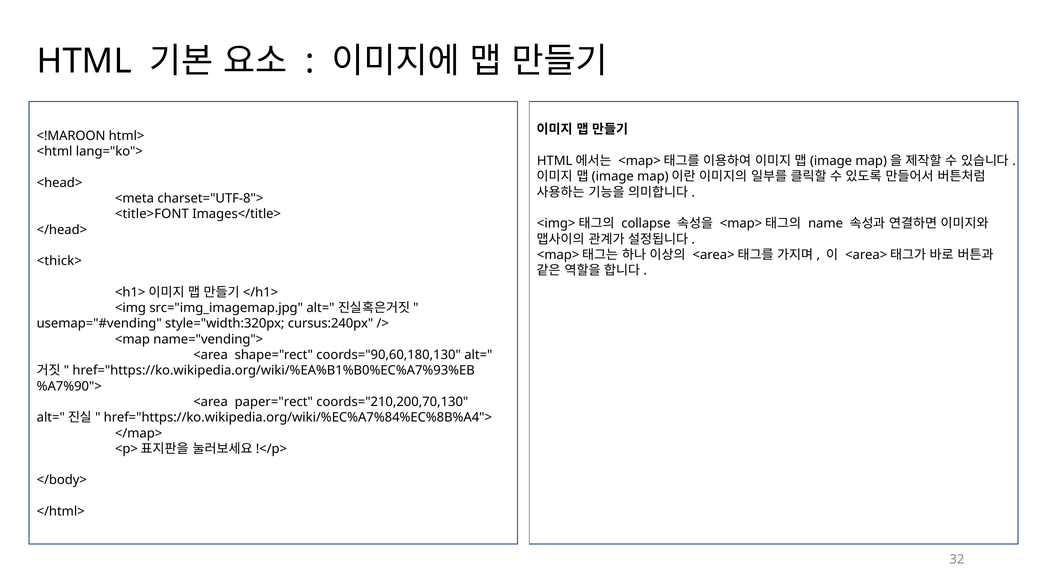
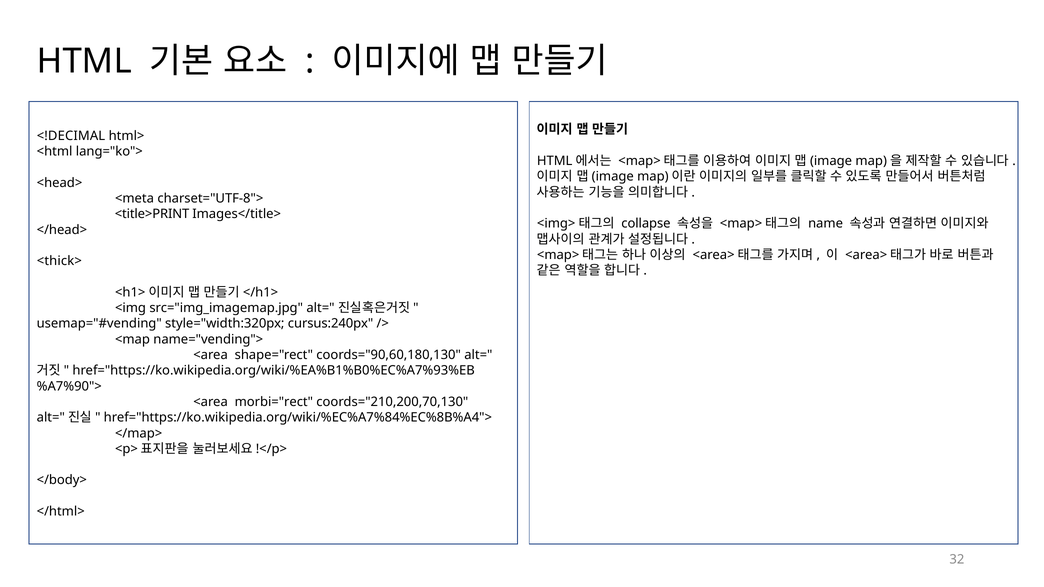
<!MAROON: <!MAROON -> <!DECIMAL (71, 136)
<title>FONT: <title>FONT -> <title>PRINT (152, 214)
paper="rect: paper="rect -> morbi="rect (274, 402)
